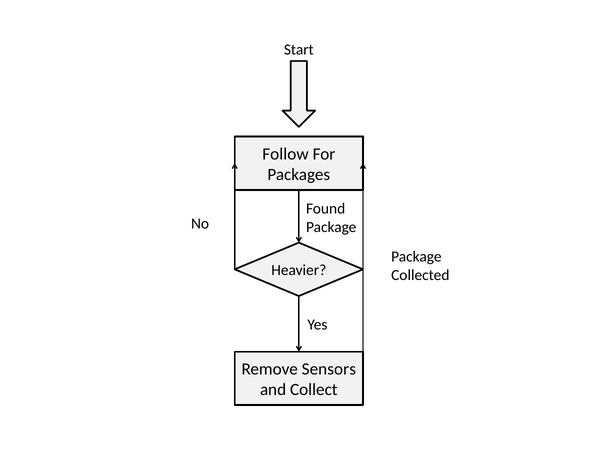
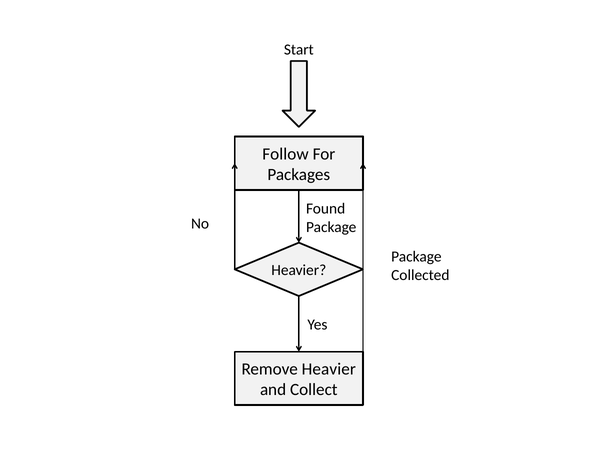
Remove Sensors: Sensors -> Heavier (329, 369)
